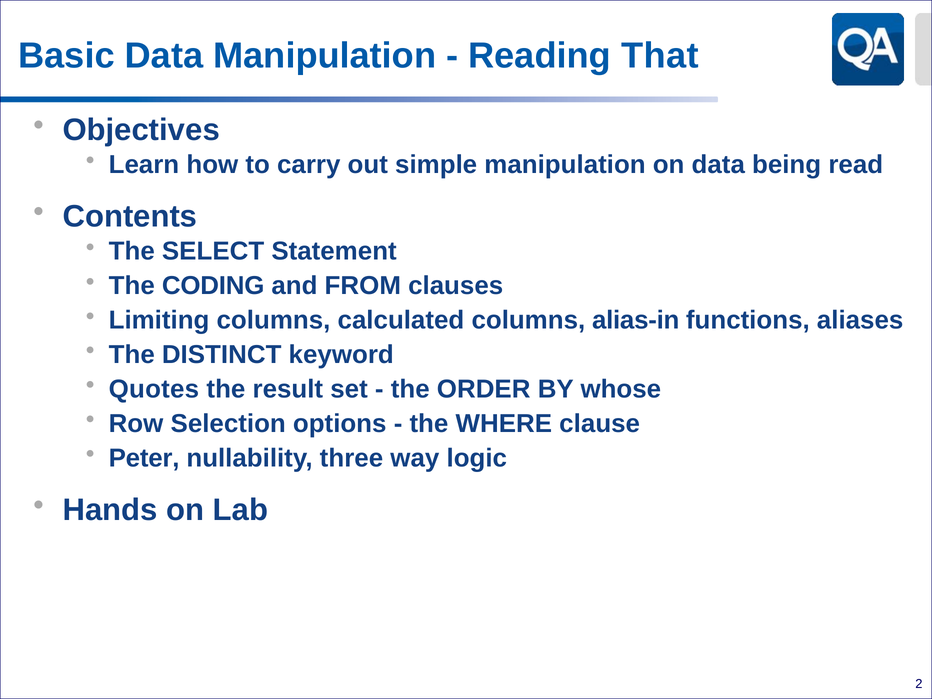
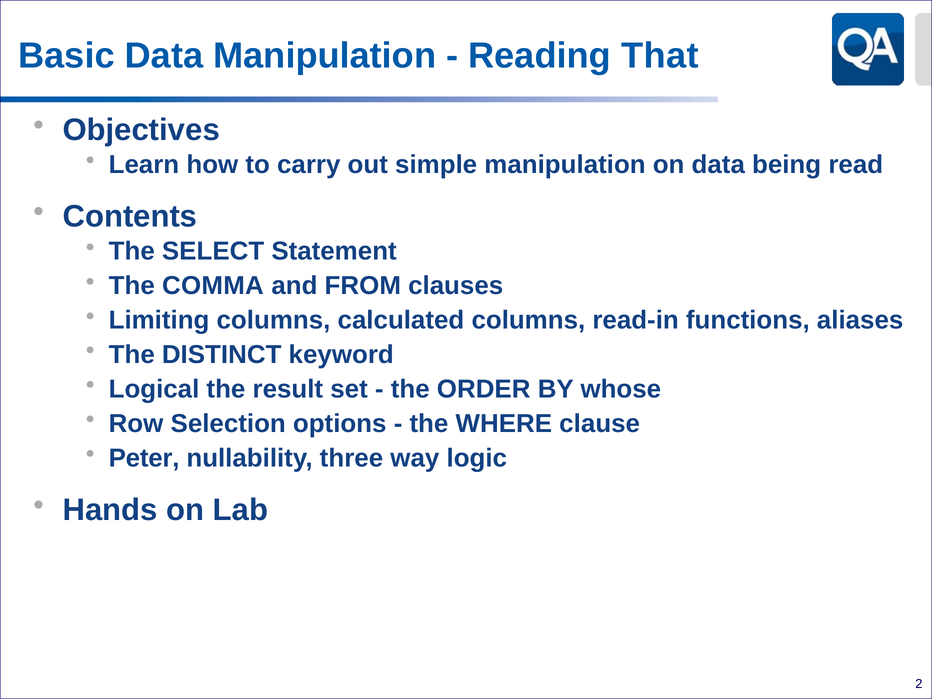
CODING: CODING -> COMMA (213, 286)
alias-in: alias-in -> read-in (636, 320)
Quotes: Quotes -> Logical (154, 389)
